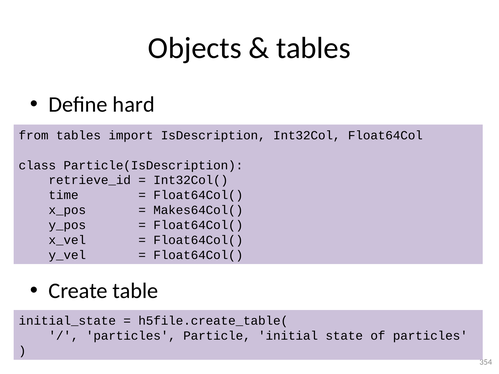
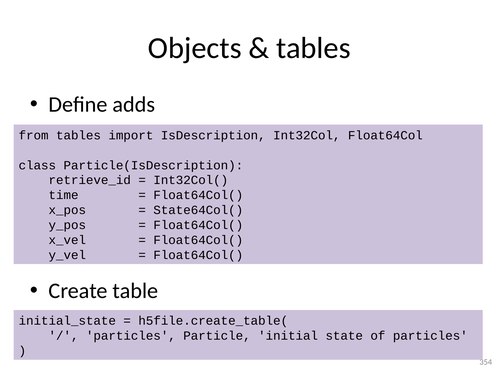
hard: hard -> adds (134, 105)
Makes64Col(: Makes64Col( -> State64Col( (198, 210)
